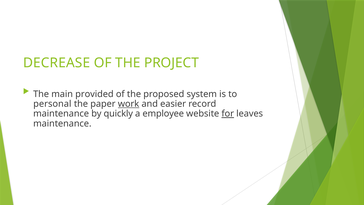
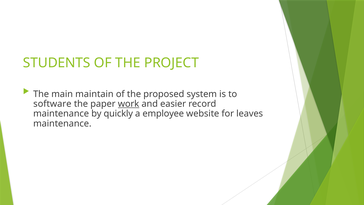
DECREASE: DECREASE -> STUDENTS (57, 63)
provided: provided -> maintain (94, 94)
personal: personal -> software (52, 104)
for underline: present -> none (228, 114)
